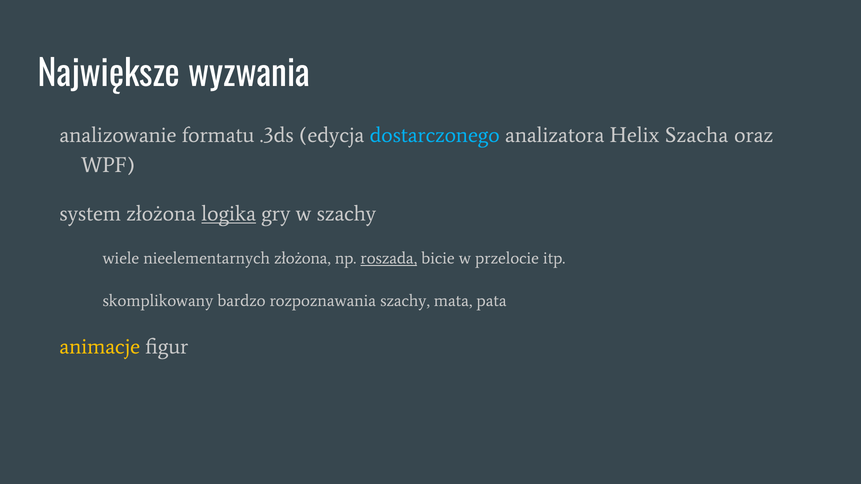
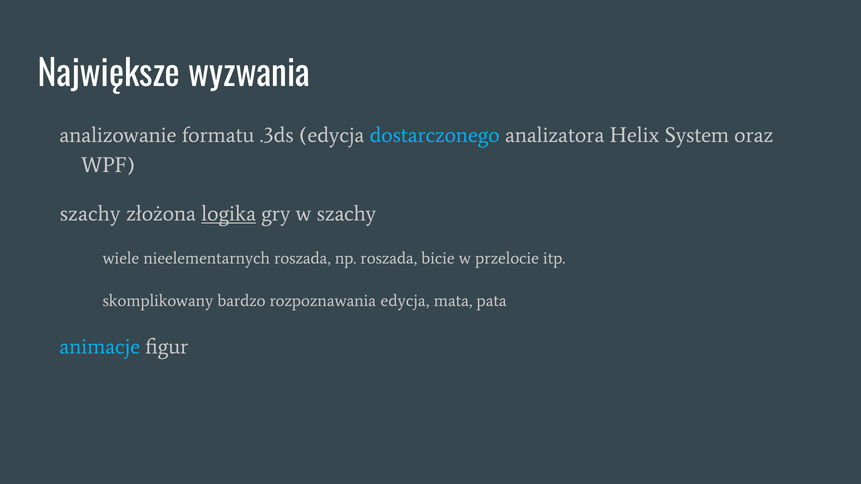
Szacha: Szacha -> System (697, 135)
system: system -> szachy (90, 214)
nieelementarnych złożona: złożona -> roszada (302, 259)
roszada underline: present -> none (389, 259)
rozpoznawania szachy: szachy -> edycja (405, 301)
animacje colour: yellow -> light blue (100, 347)
